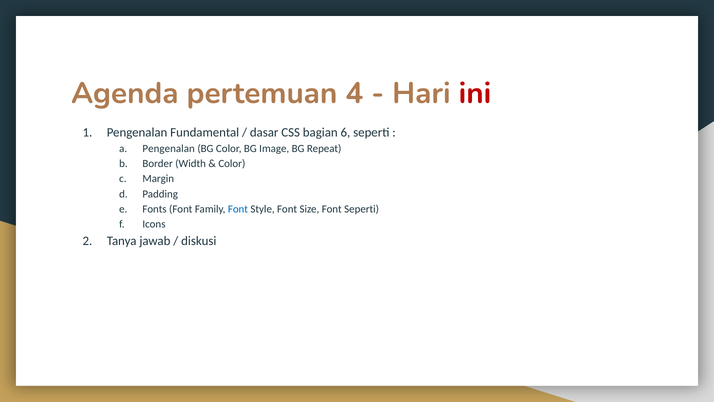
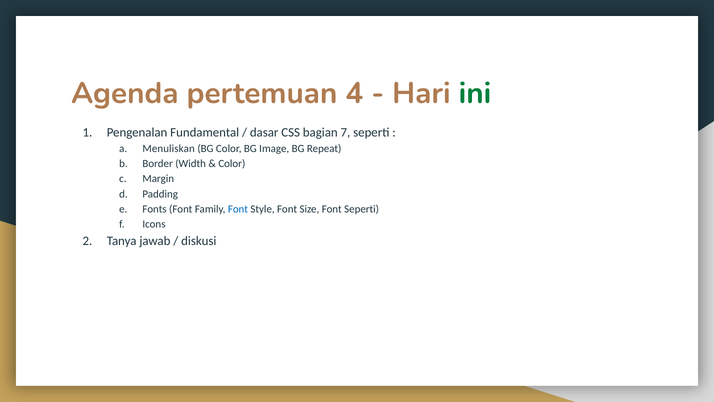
ini colour: red -> green (475, 93)
6: 6 -> 7 (345, 132)
Pengenalan: Pengenalan -> Menuliskan (169, 149)
